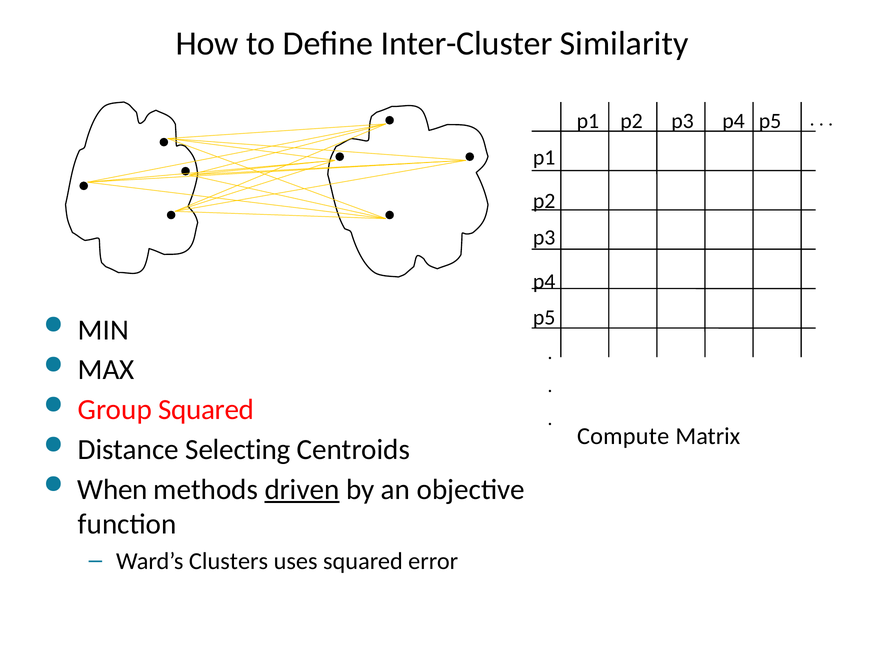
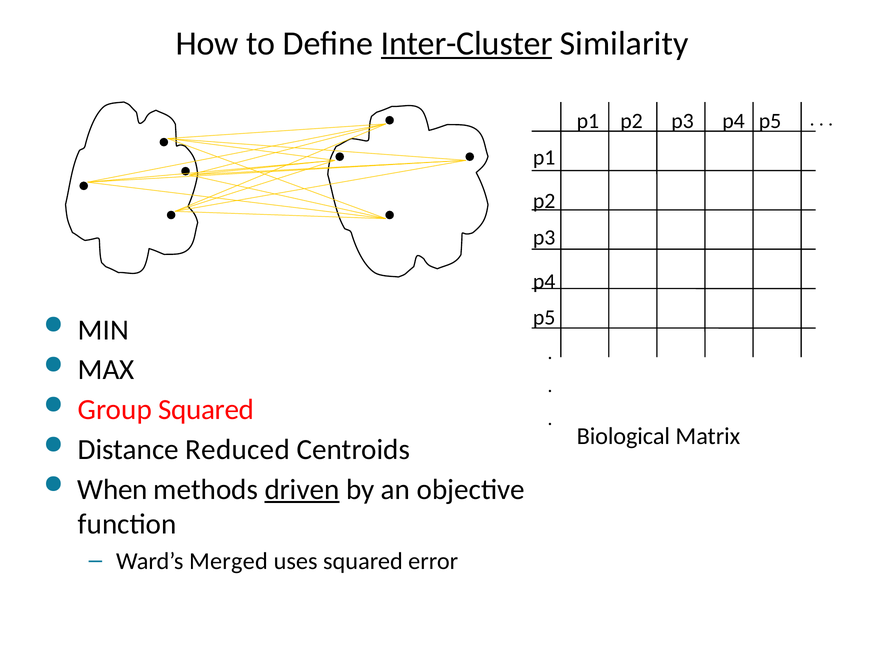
Inter-Cluster underline: none -> present (467, 43)
Compute: Compute -> Biological (623, 436)
Selecting: Selecting -> Reduced (238, 449)
Clusters: Clusters -> Merged (228, 561)
